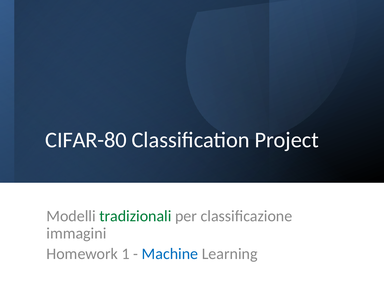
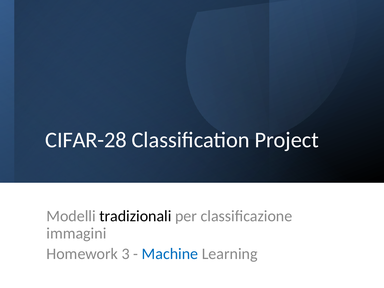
CIFAR-80: CIFAR-80 -> CIFAR-28 (86, 140)
tradizionali colour: green -> black (135, 216)
1: 1 -> 3 (126, 254)
